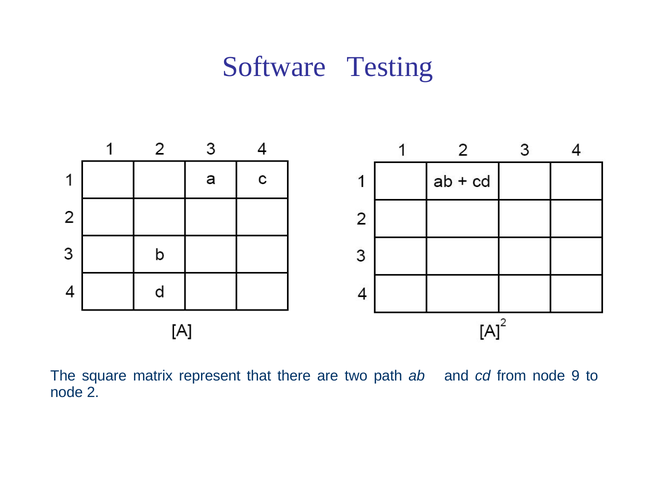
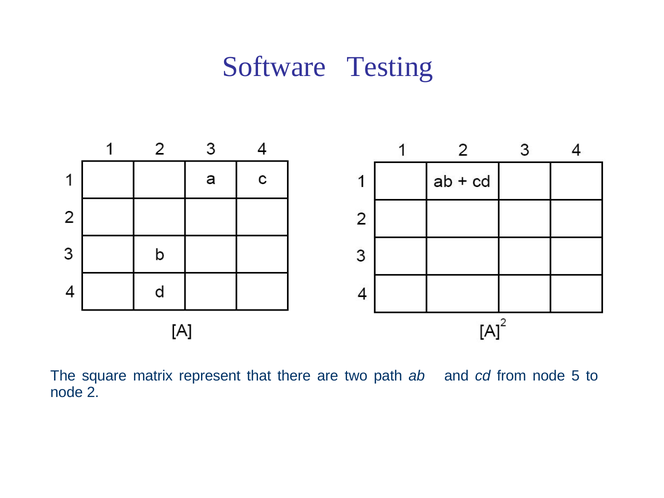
9: 9 -> 5 (576, 376)
